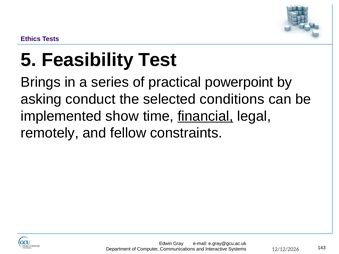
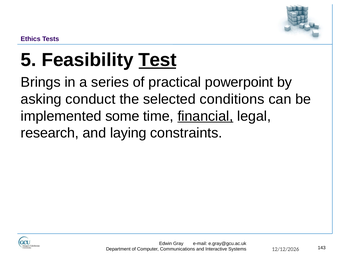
Test underline: none -> present (157, 60)
show: show -> some (122, 116)
remotely: remotely -> research (50, 133)
fellow: fellow -> laying (128, 133)
